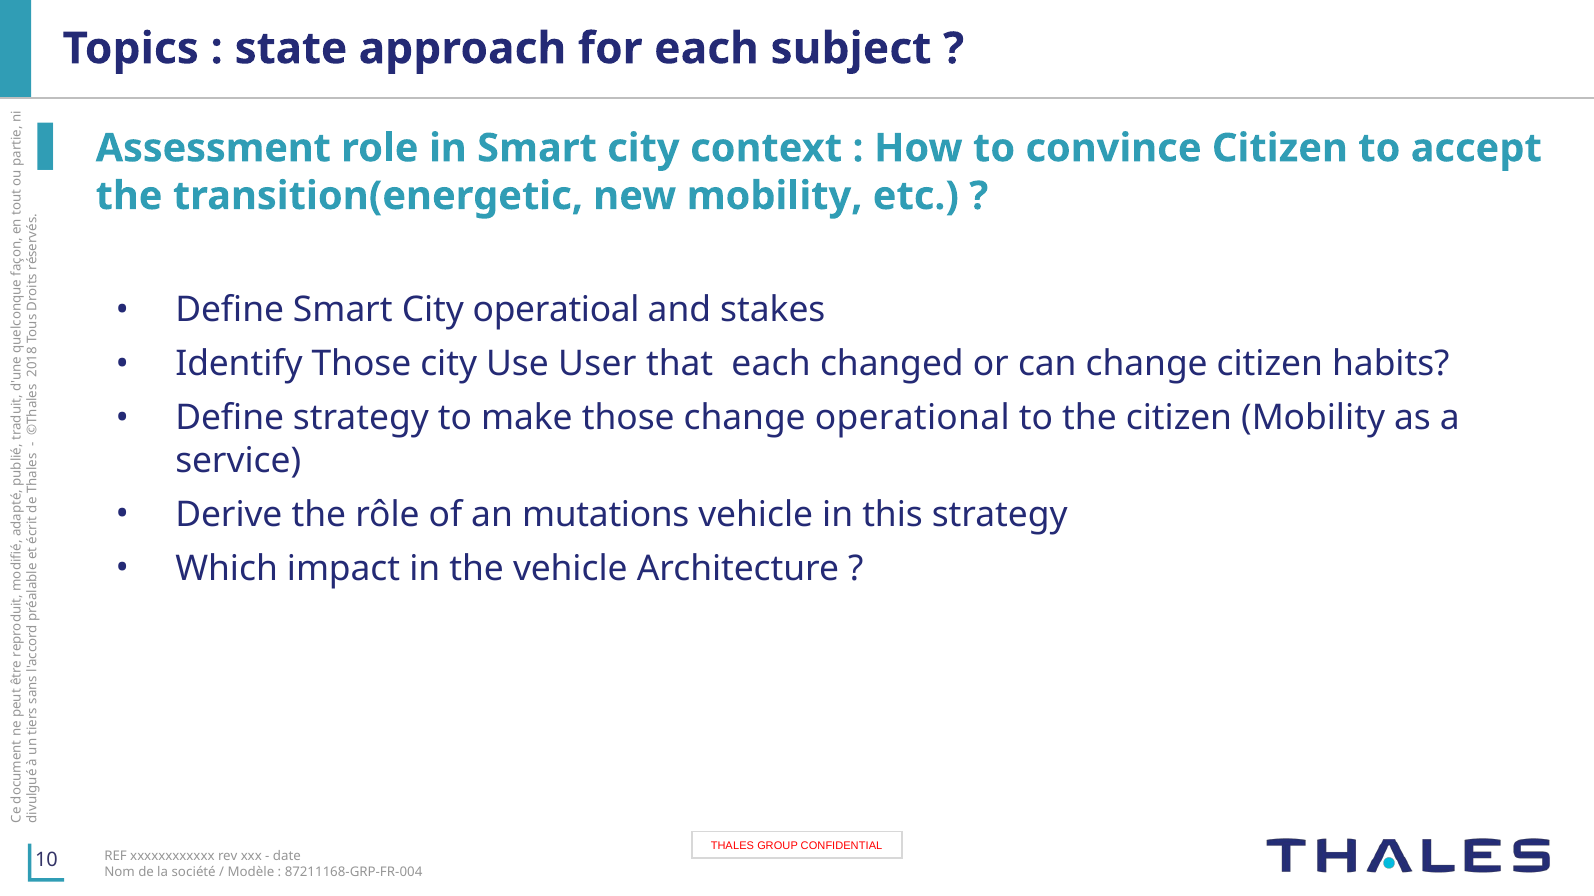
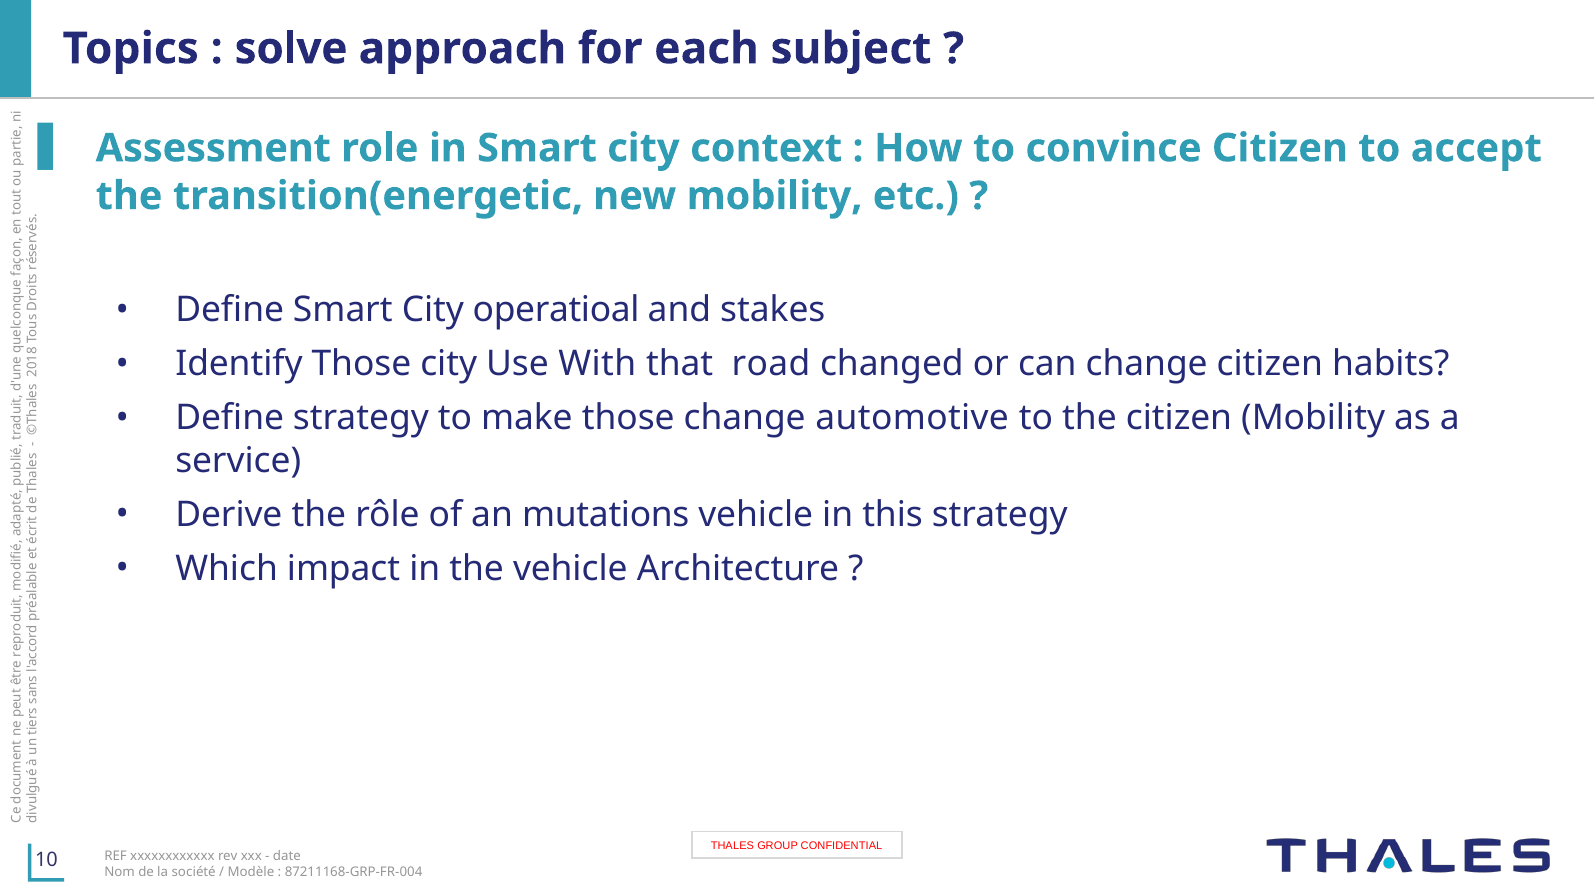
state: state -> solve (291, 49)
User: User -> With (597, 364)
that each: each -> road (771, 364)
operational: operational -> automotive (912, 419)
